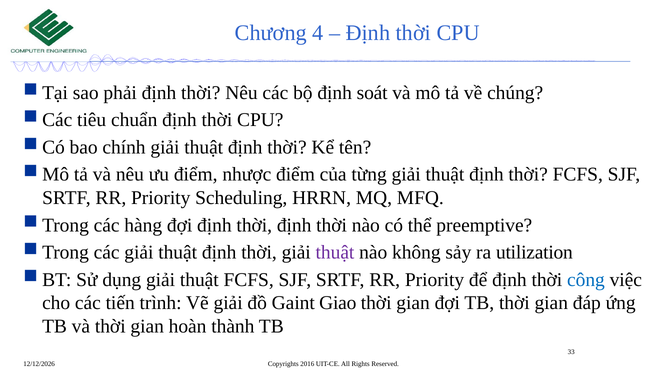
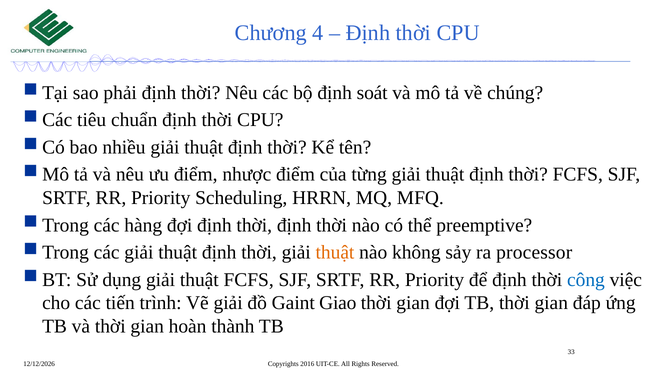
chính: chính -> nhiều (124, 147)
thuật colour: purple -> orange (335, 252)
utilization: utilization -> processor (534, 252)
